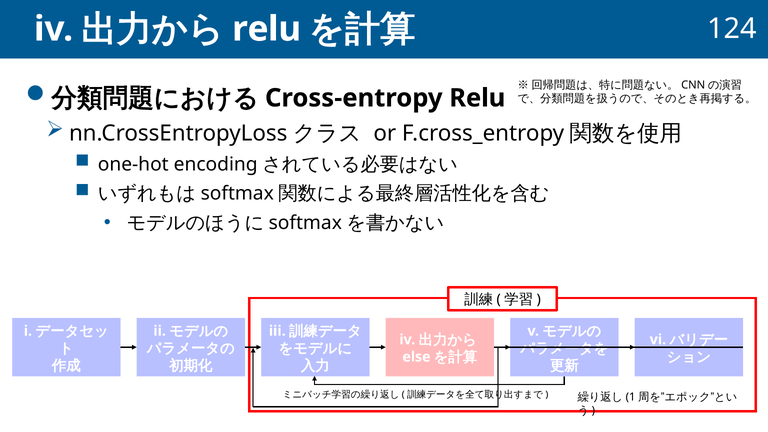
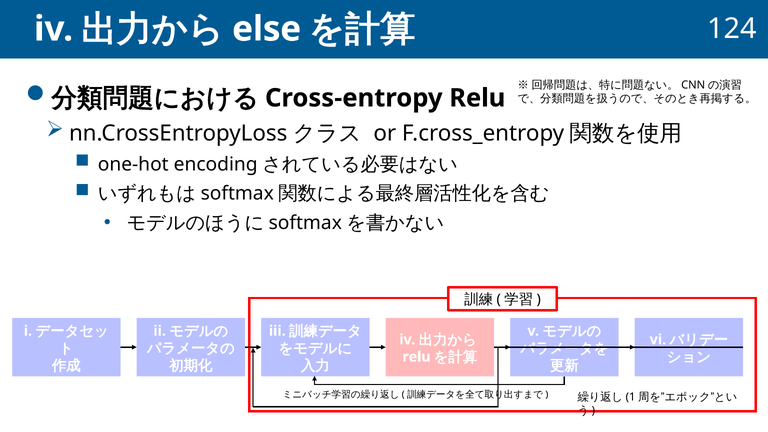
relu: relu -> else (267, 29)
else: else -> relu (416, 357)
